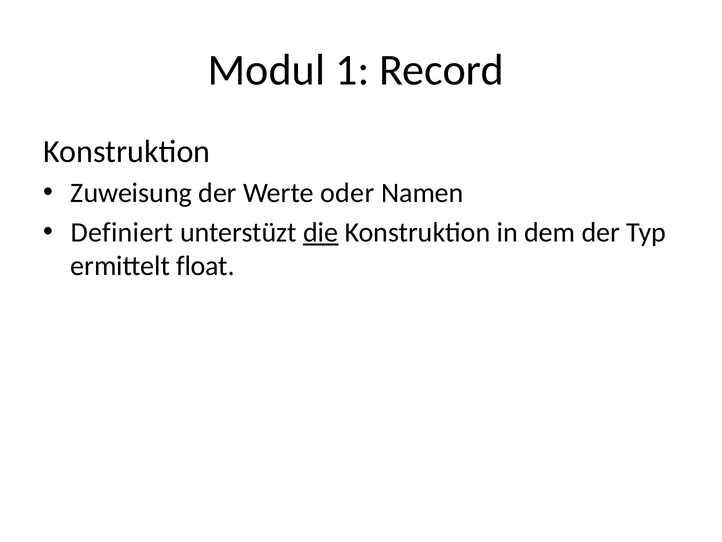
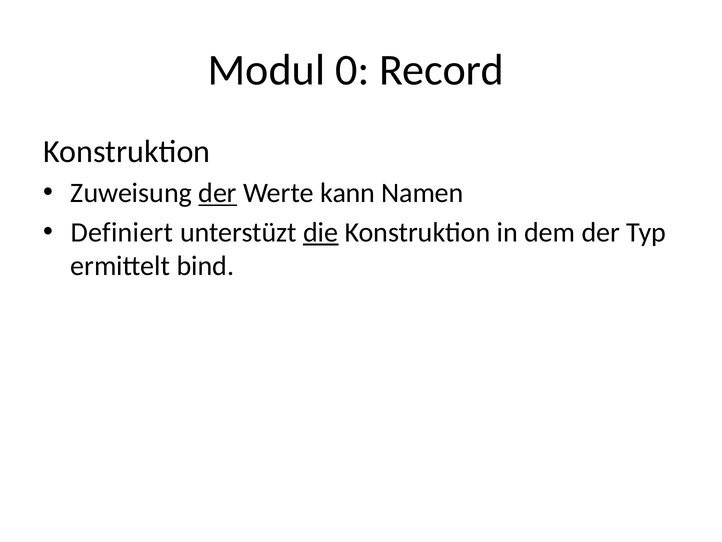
1: 1 -> 0 (352, 70)
der underline: none -> present (218, 193)
oder: oder -> kann (348, 193)
float: float -> bind (205, 266)
